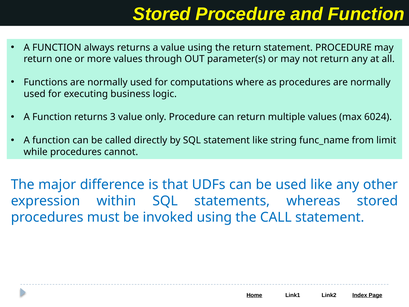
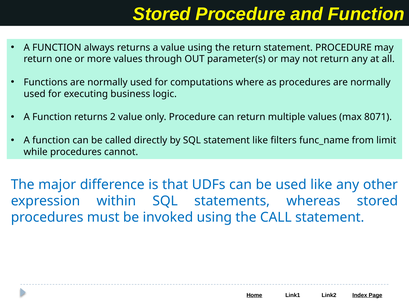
3: 3 -> 2 (113, 117)
6024: 6024 -> 8071 (378, 117)
string: string -> filters (284, 140)
